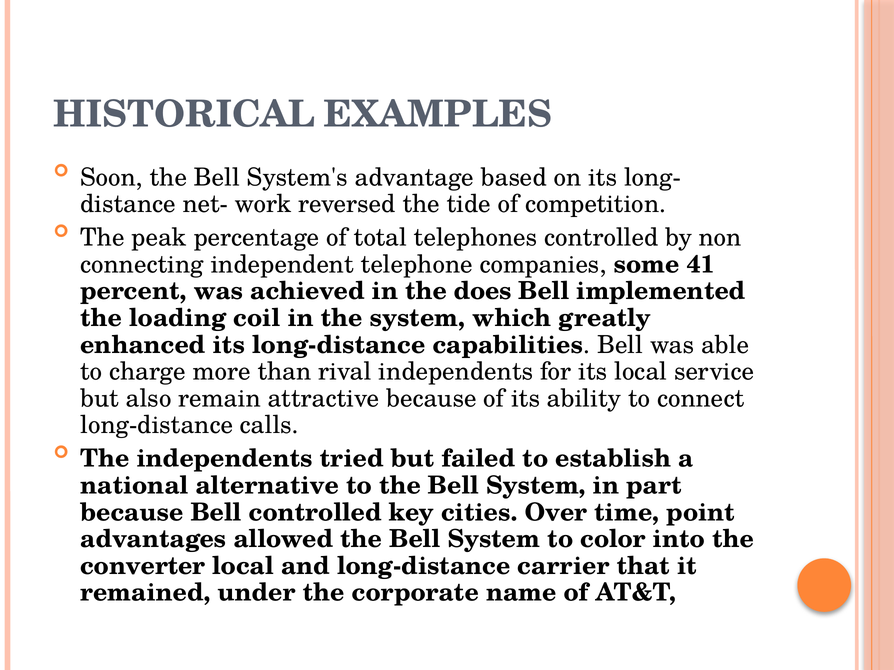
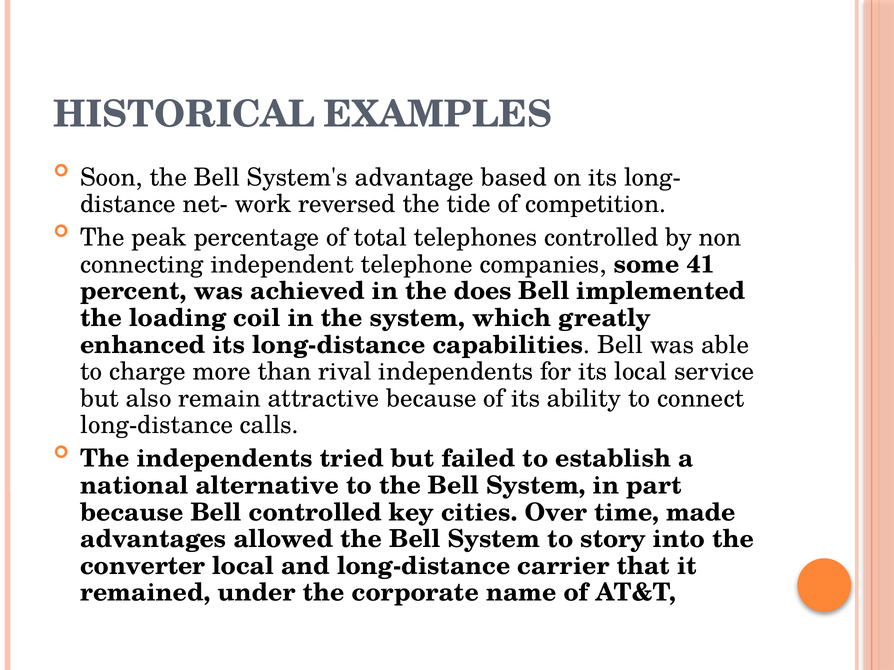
point: point -> made (701, 513)
color: color -> story (613, 540)
